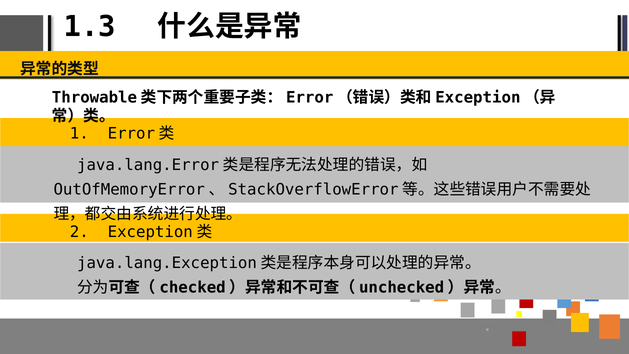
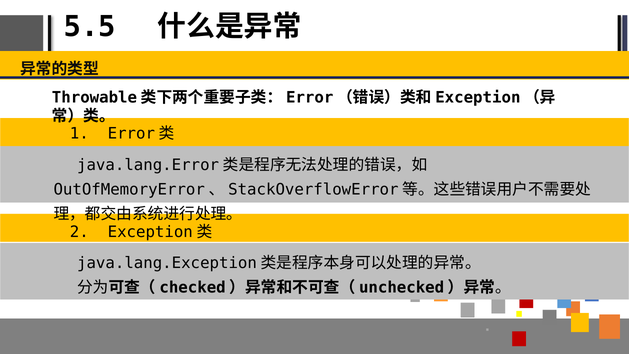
1.3: 1.3 -> 5.5 (90, 27)
